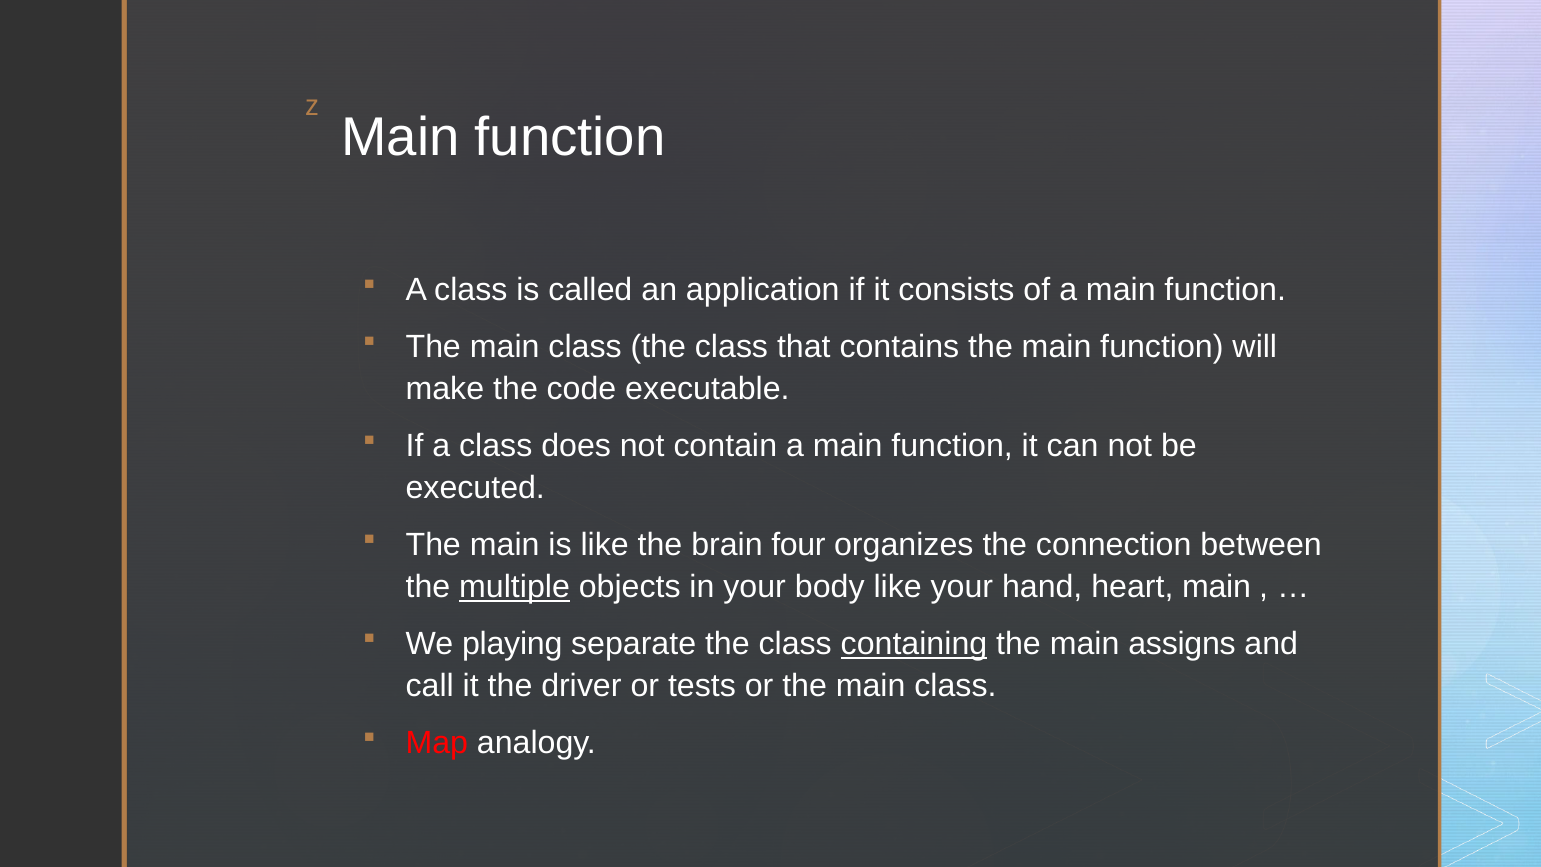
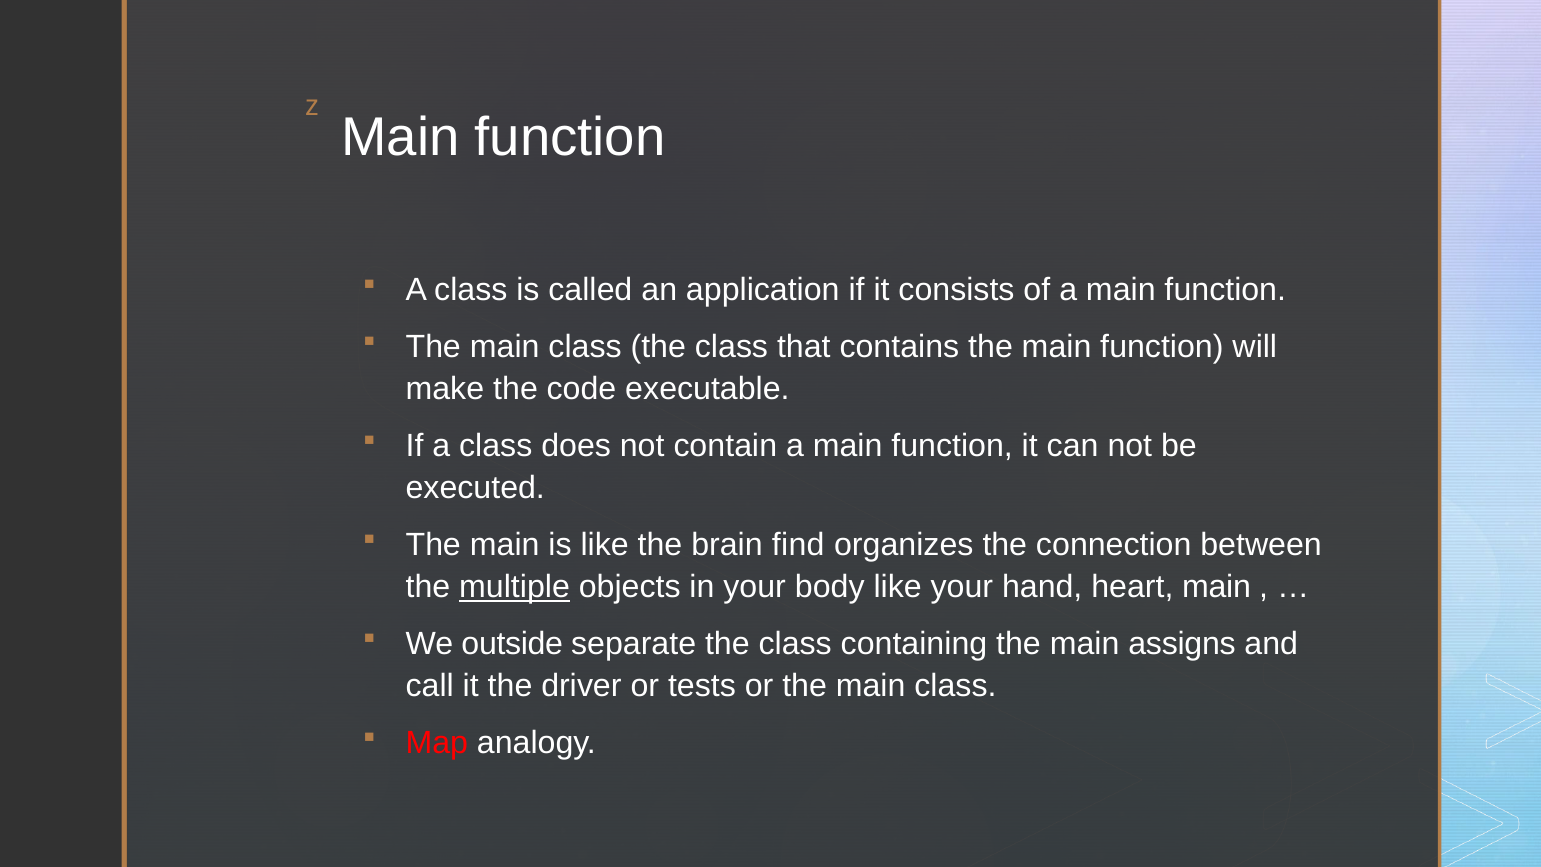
four: four -> find (798, 545)
playing: playing -> outside (512, 644)
containing underline: present -> none (914, 644)
